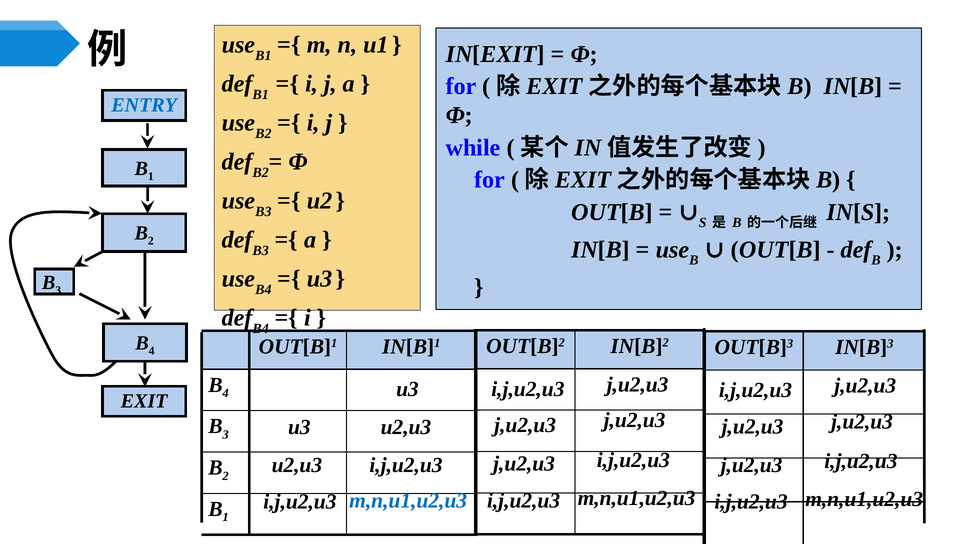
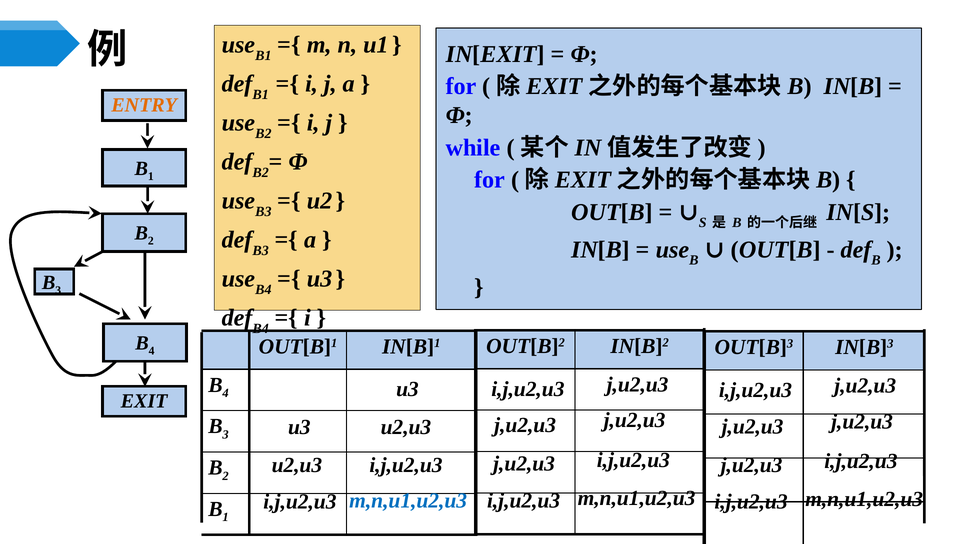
ENTRY colour: blue -> orange (144, 105)
